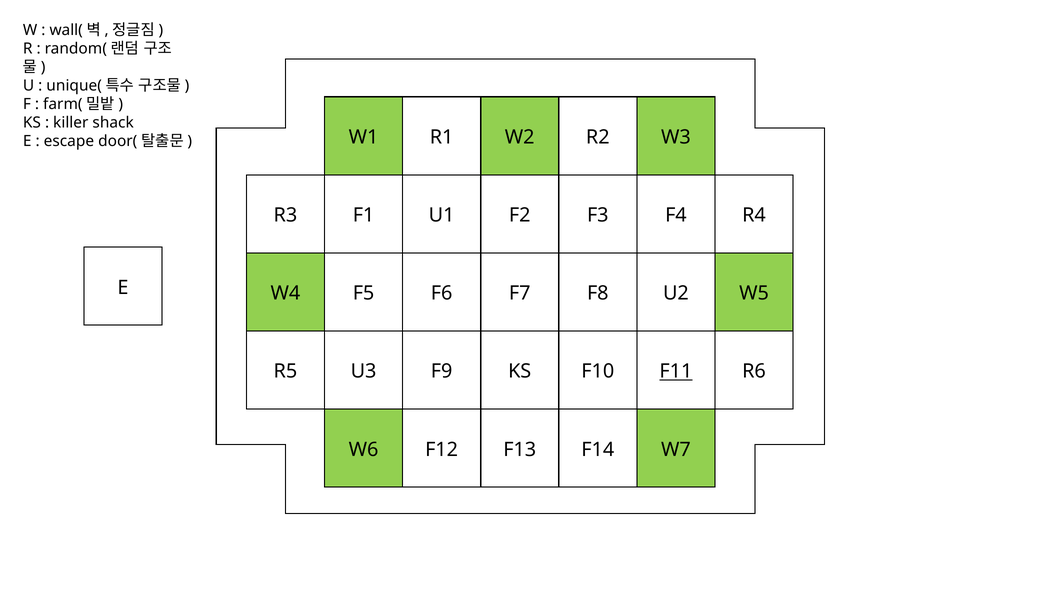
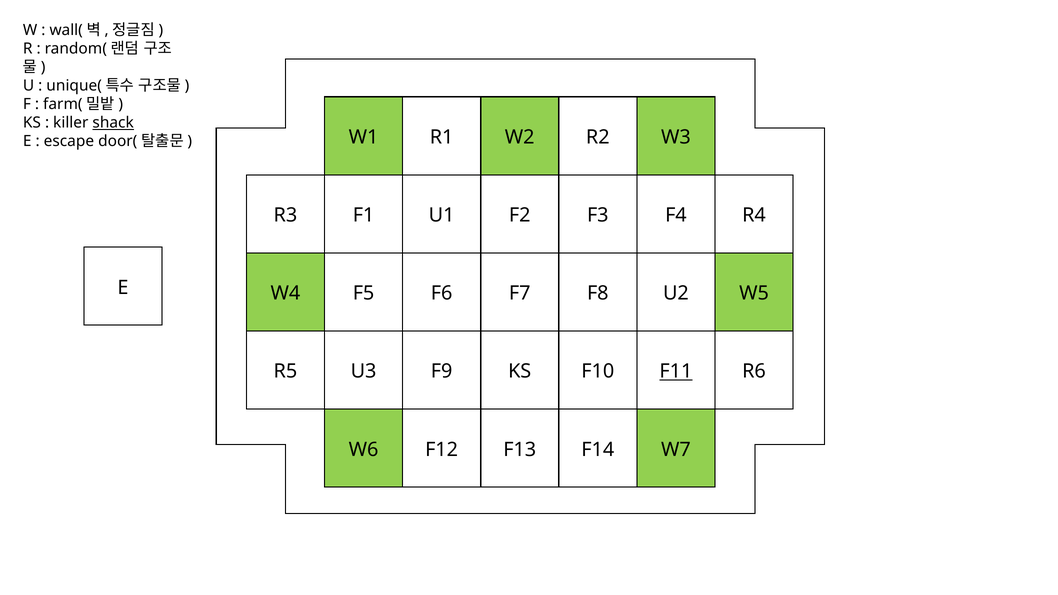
shack underline: none -> present (113, 123)
